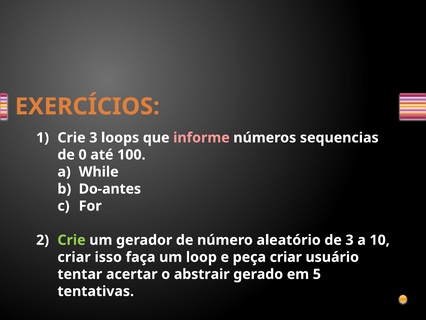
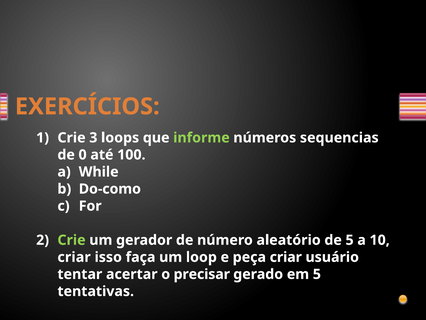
informe colour: pink -> light green (201, 138)
Do-antes: Do-antes -> Do-como (110, 189)
de 3: 3 -> 5 (350, 240)
abstrair: abstrair -> precisar (202, 274)
